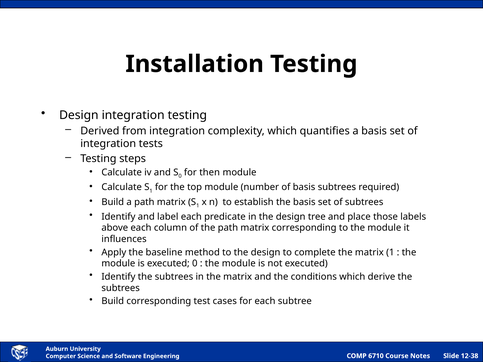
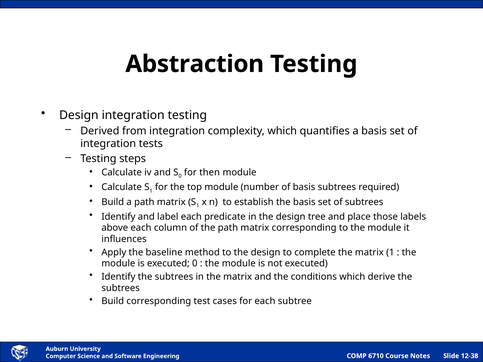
Installation: Installation -> Abstraction (195, 64)
